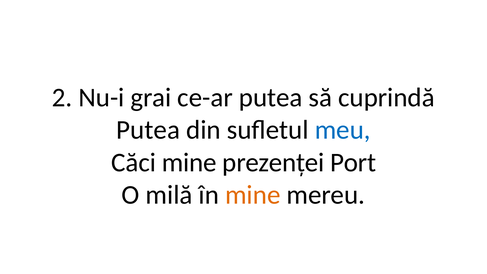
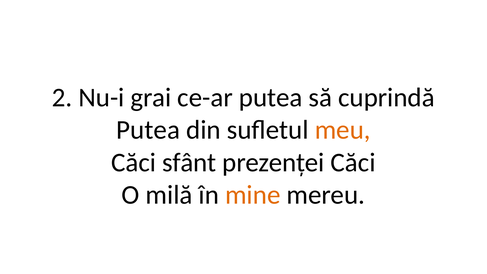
meu colour: blue -> orange (343, 130)
Căci mine: mine -> sfânt (189, 162)
prezenței Port: Port -> Căci (353, 162)
